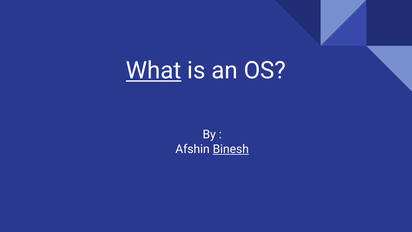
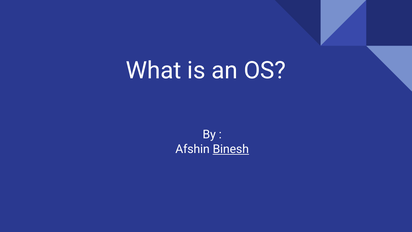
What underline: present -> none (154, 71)
